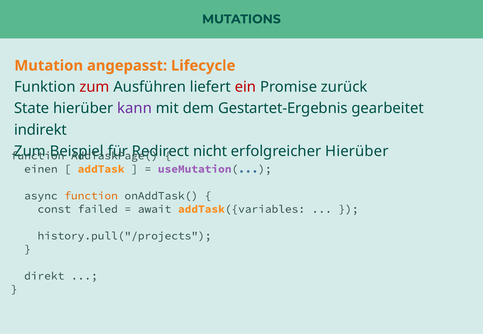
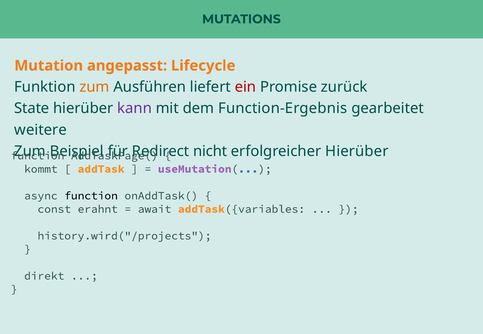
zum colour: red -> orange (95, 87)
Gestartet-Ergebnis: Gestartet-Ergebnis -> Function-Ergebnis (283, 109)
indirekt: indirekt -> weitere (41, 130)
einen: einen -> kommt (41, 169)
function colour: orange -> black (91, 196)
failed: failed -> erahnt (98, 209)
history.pull("/projects: history.pull("/projects -> history.wird("/projects (124, 236)
